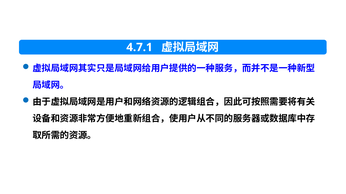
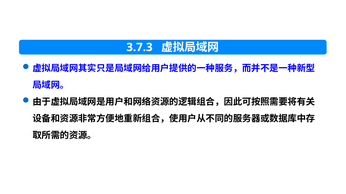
4.7.1: 4.7.1 -> 3.7.3 (139, 47)
